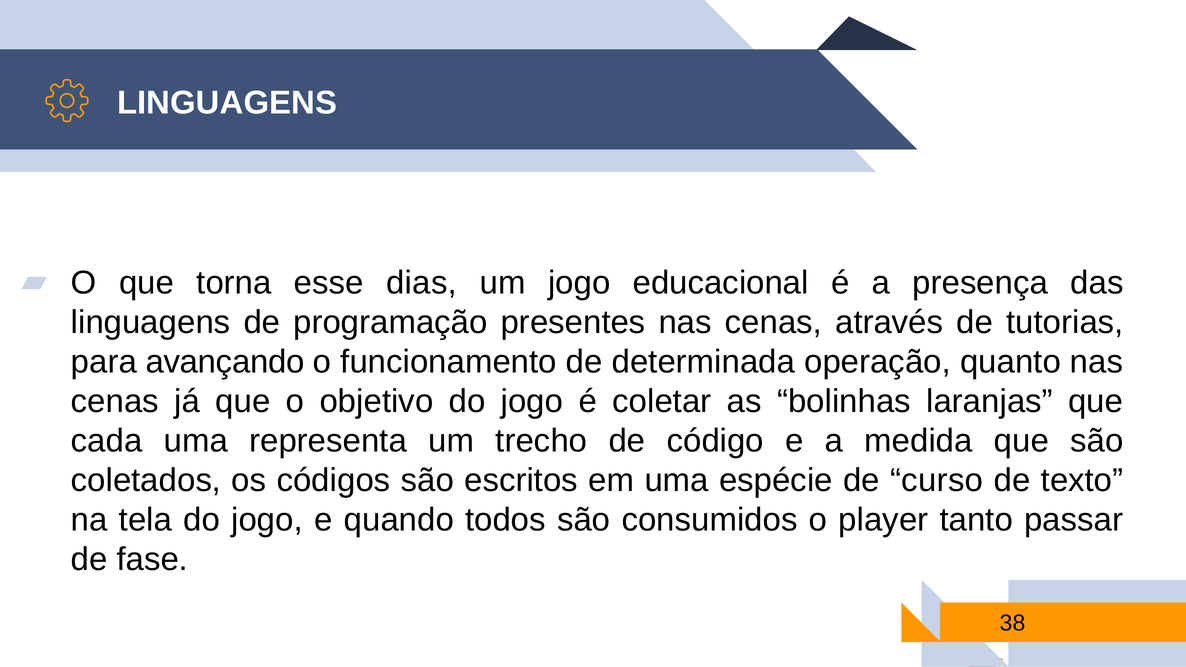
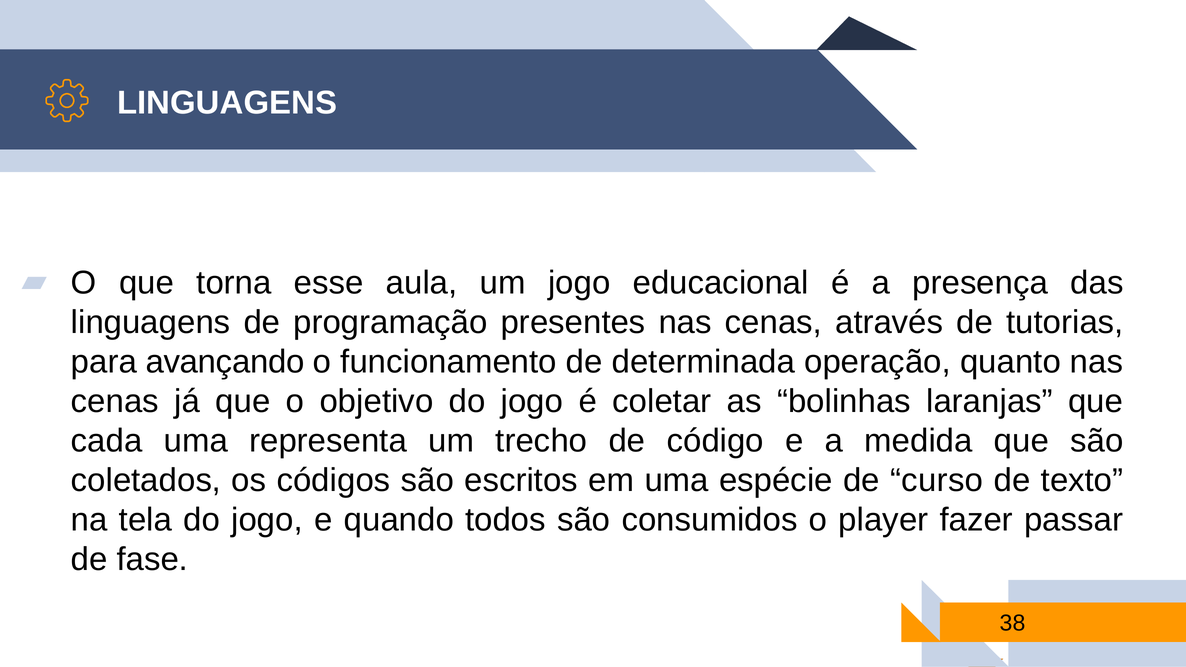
dias: dias -> aula (422, 283)
tanto: tanto -> fazer (976, 520)
